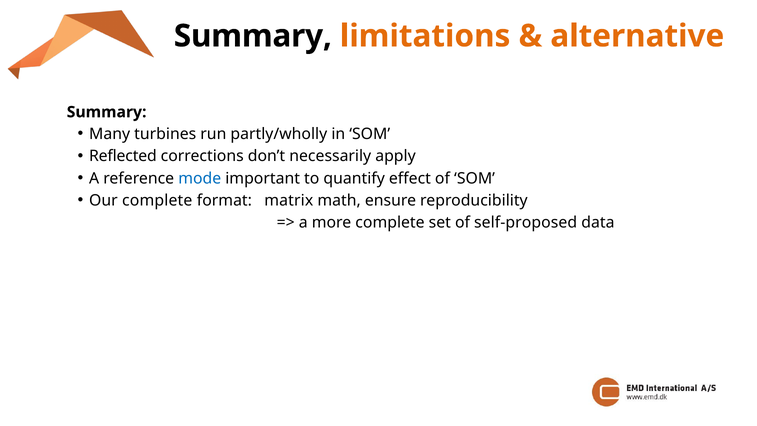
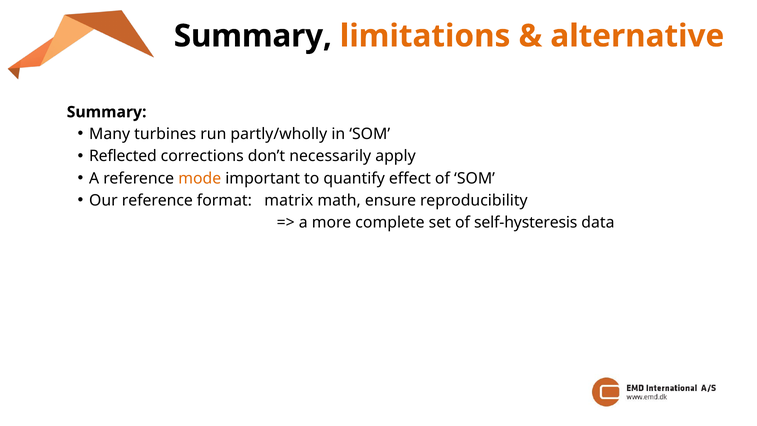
mode colour: blue -> orange (200, 178)
Our complete: complete -> reference (157, 200)
self-proposed: self-proposed -> self-hysteresis (526, 222)
